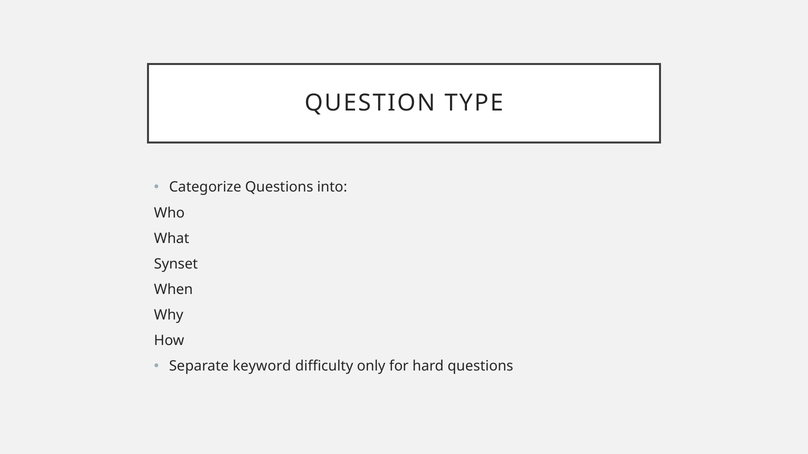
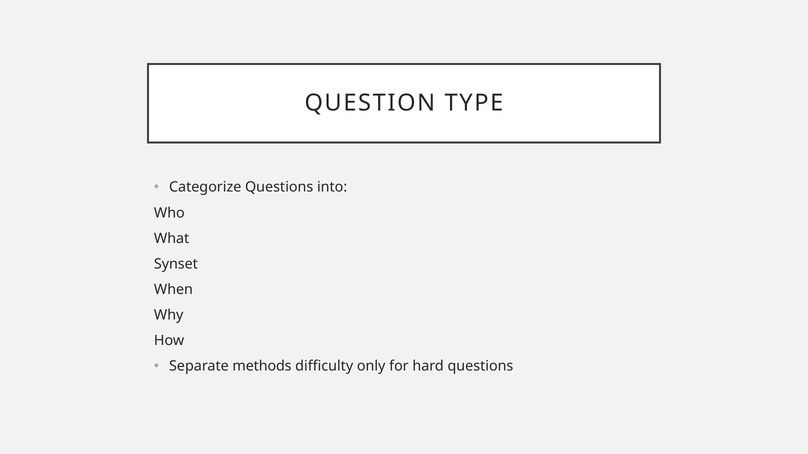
keyword: keyword -> methods (262, 367)
